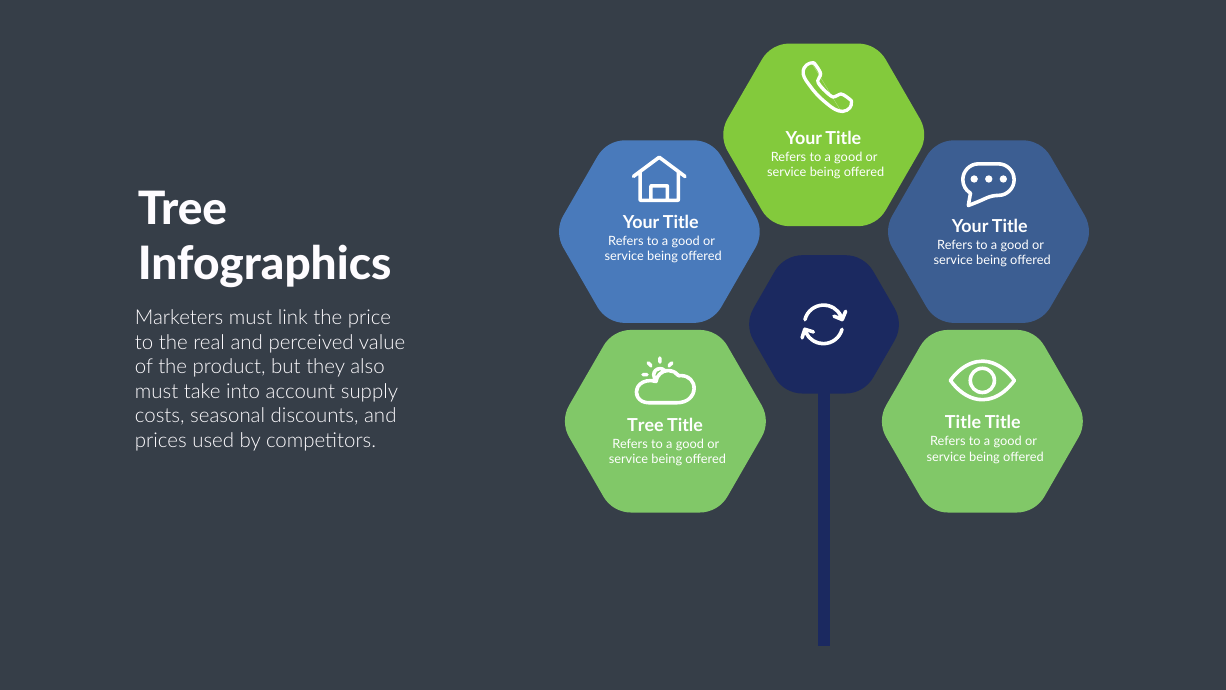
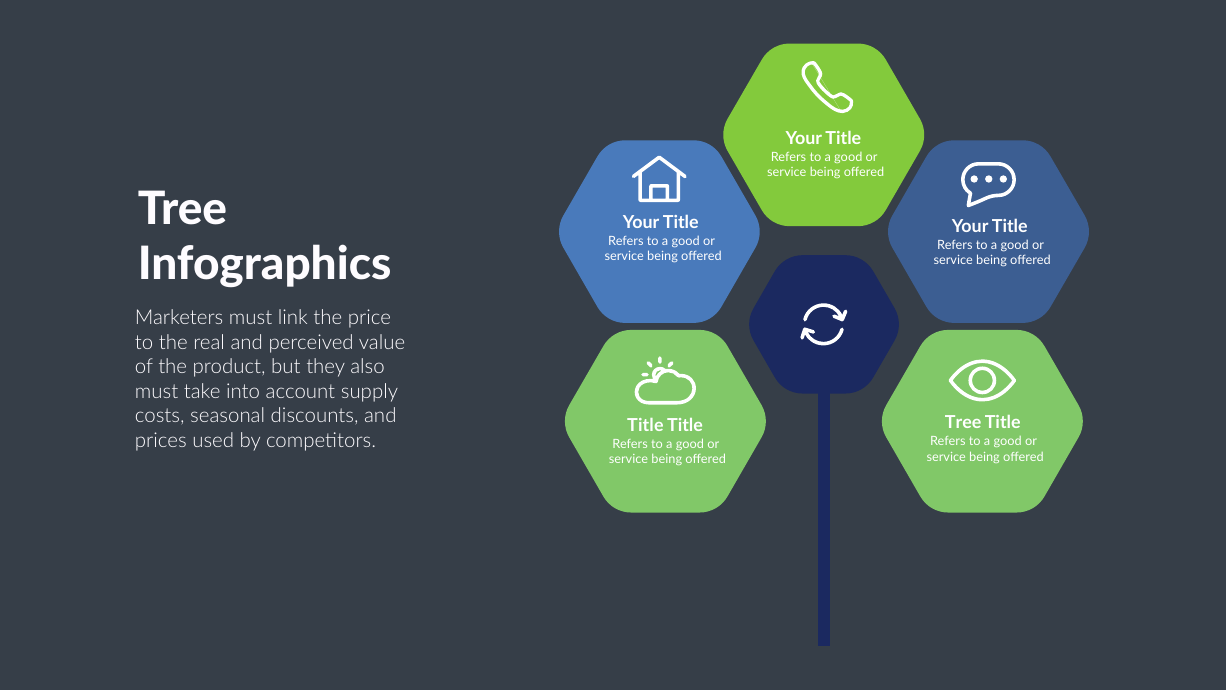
Title: Title -> Tree (963, 423)
Tree: Tree -> Title (645, 426)
